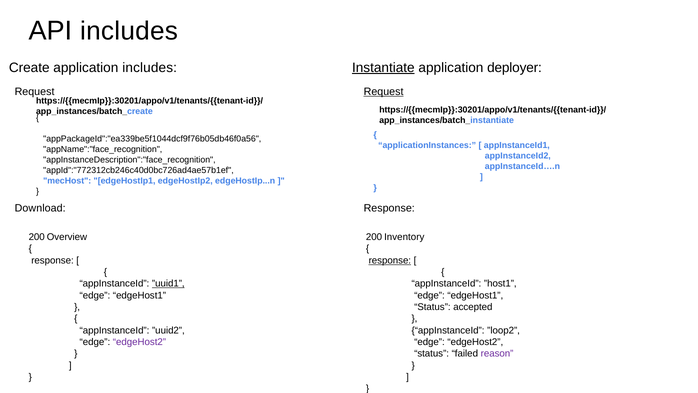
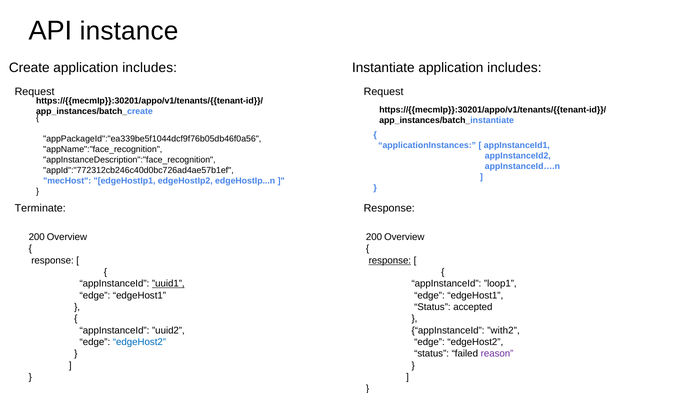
API includes: includes -> instance (129, 31)
Instantiate underline: present -> none (383, 67)
deployer: deployer -> includes (514, 67)
Request underline: present -> none (384, 91)
Download: Download -> Terminate (40, 208)
Inventory: Inventory -> Overview (404, 237)
”host1: ”host1 -> ”loop1 (500, 283)
”loop2: ”loop2 -> ”with2 (503, 330)
edgeHost2 colour: purple -> blue (139, 342)
